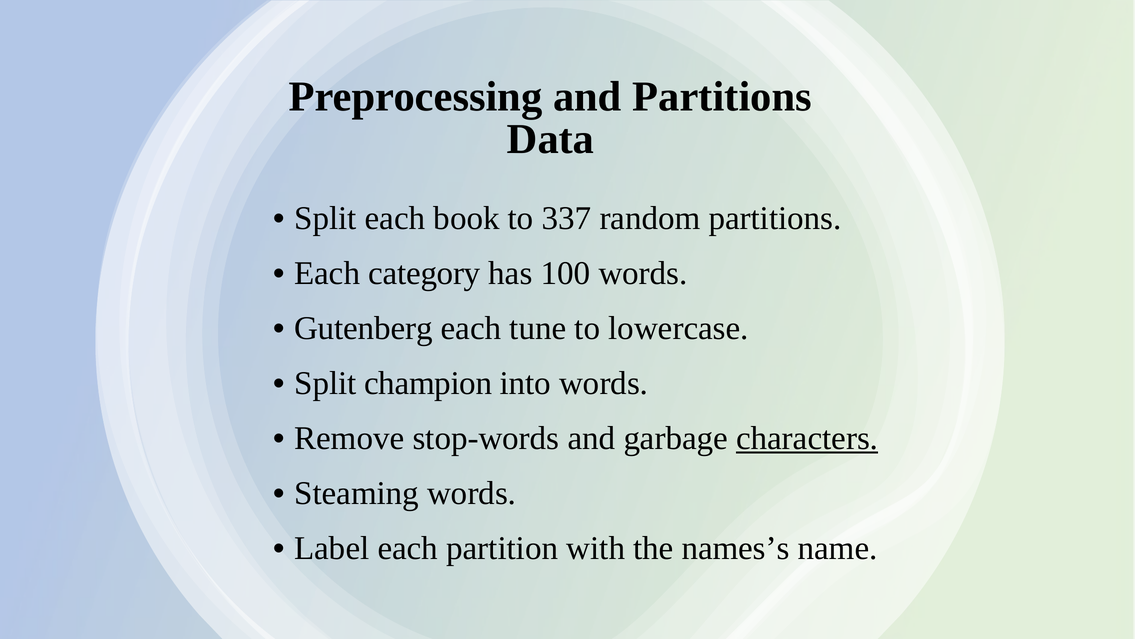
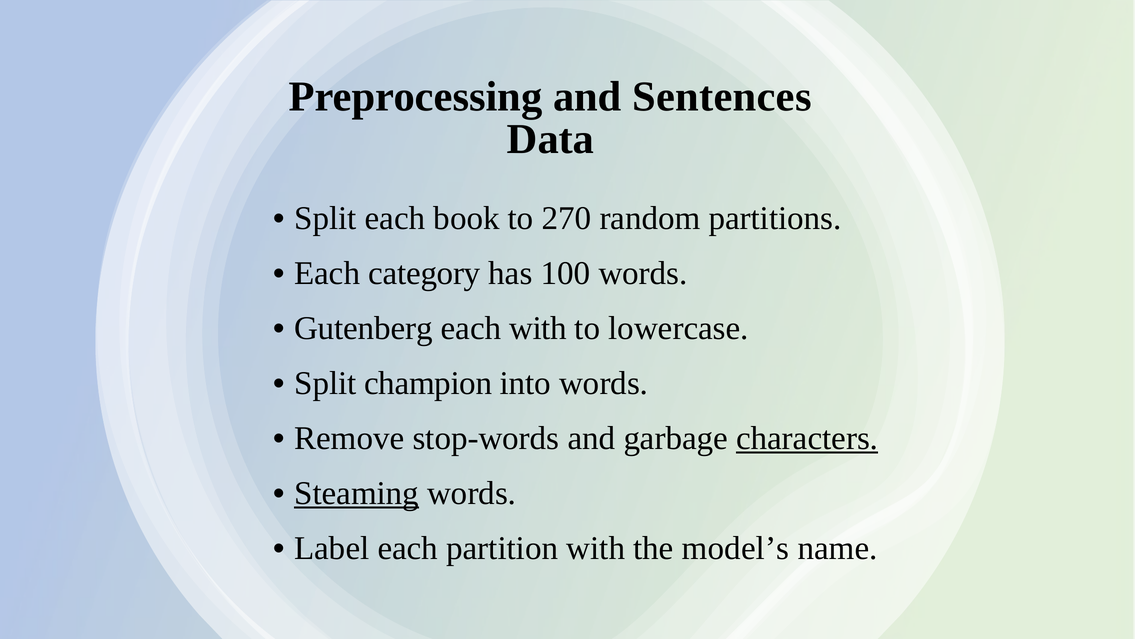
and Partitions: Partitions -> Sentences (722, 97)
337: 337 -> 270 (567, 218)
each tune: tune -> with (538, 328)
Steaming underline: none -> present (357, 493)
names’s: names’s -> model’s (736, 548)
